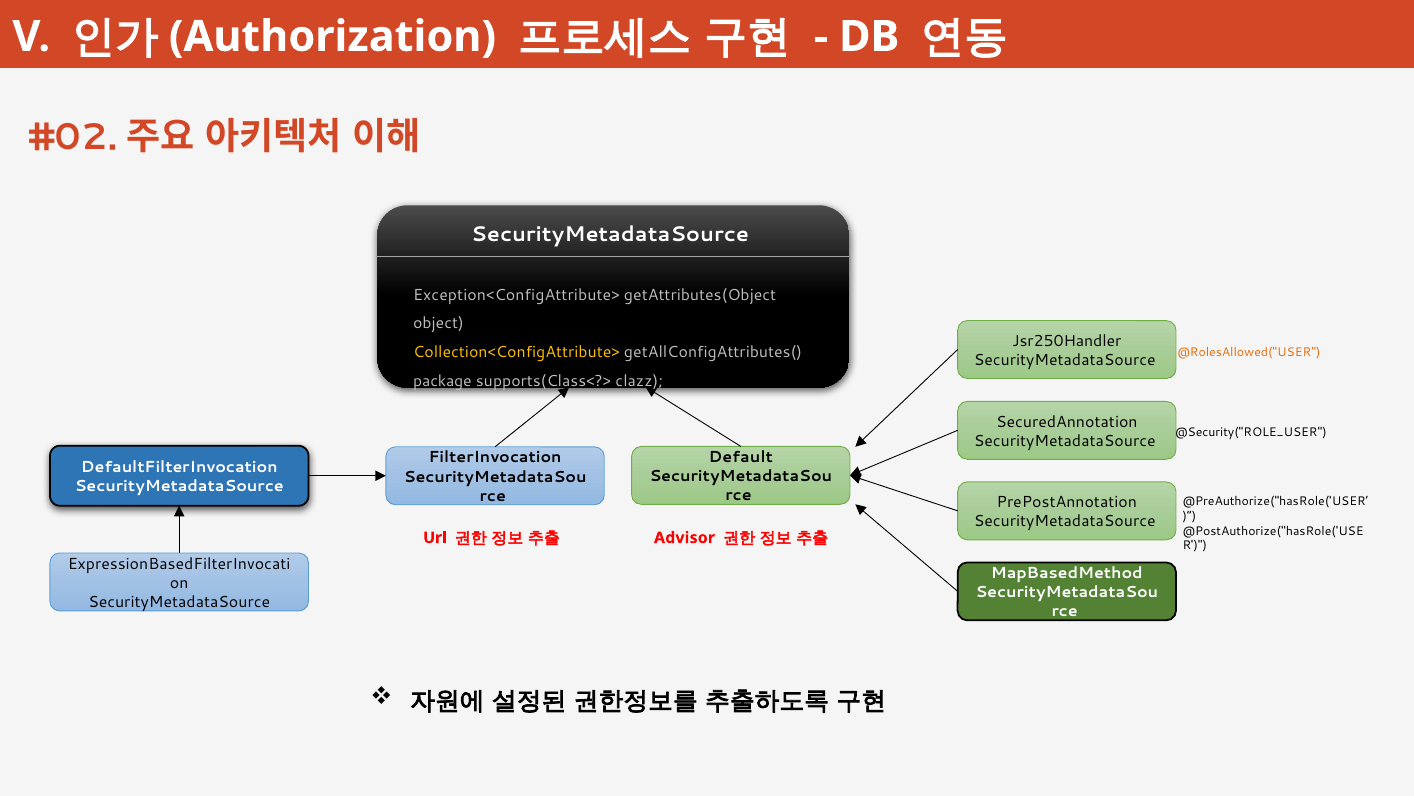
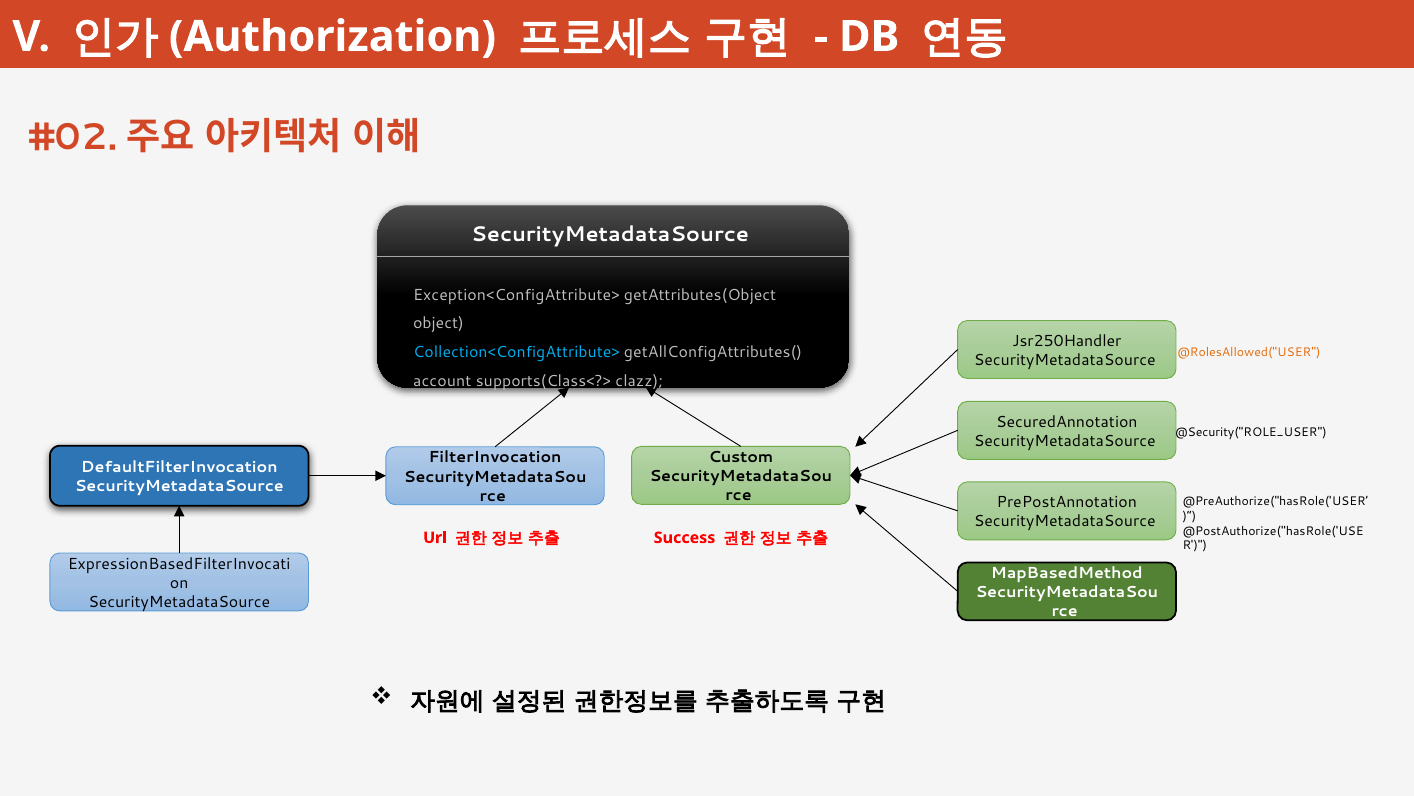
Collection<ConfigAttribute> colour: yellow -> light blue (516, 352)
package: package -> account (442, 381)
Default: Default -> Custom (741, 457)
Advisor: Advisor -> Success (685, 537)
